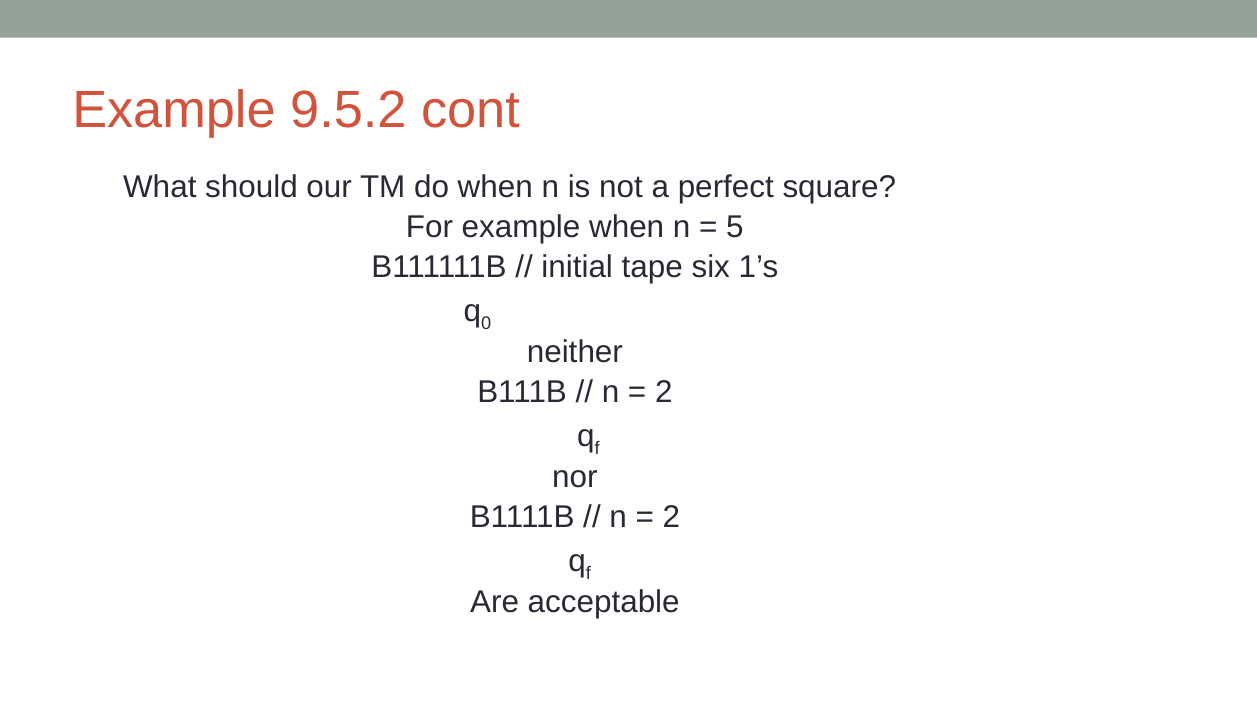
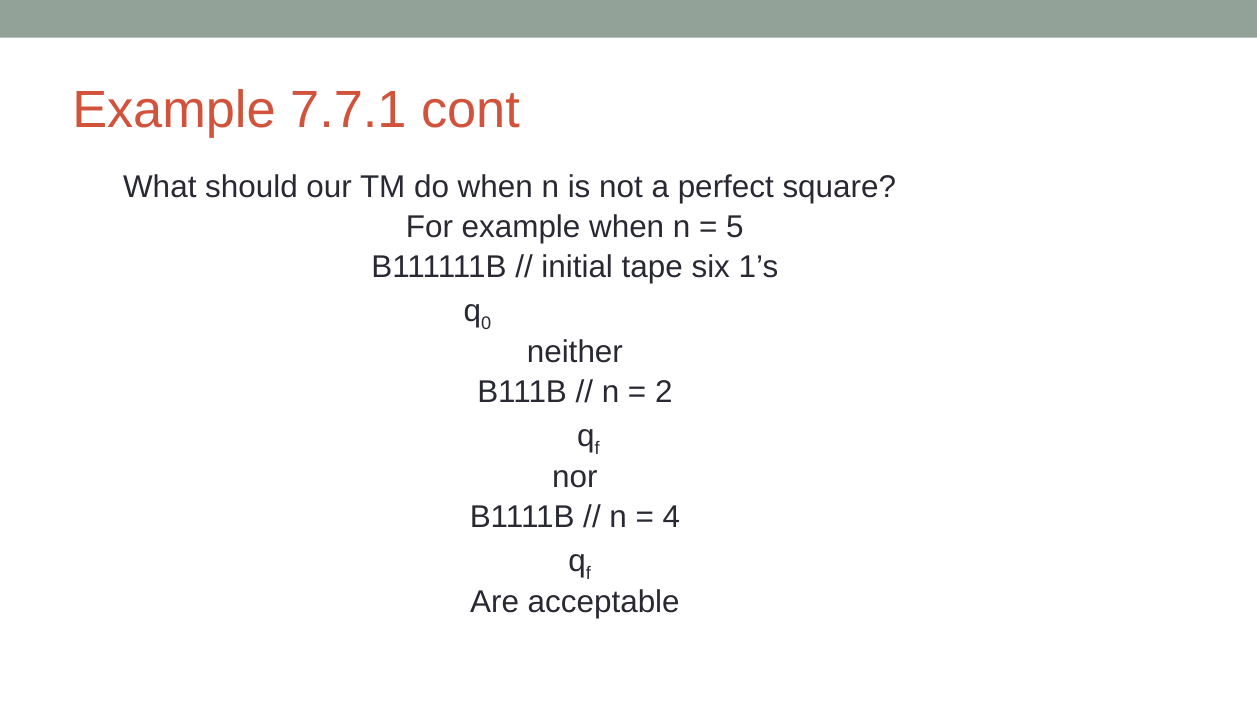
9.5.2: 9.5.2 -> 7.7.1 (348, 110)
2: 2 -> 4 (671, 518)
